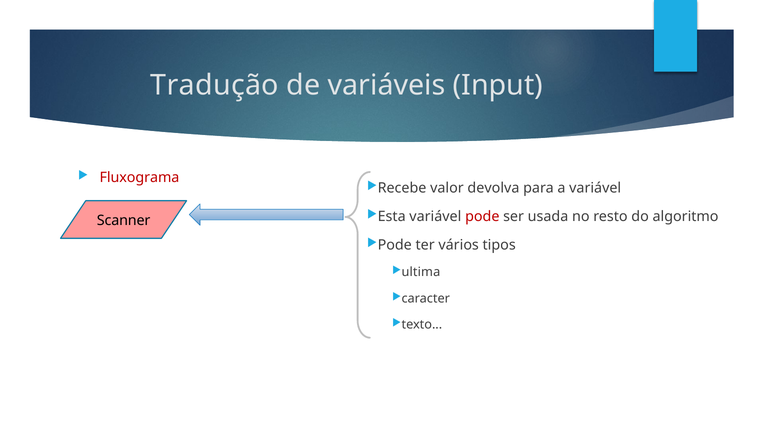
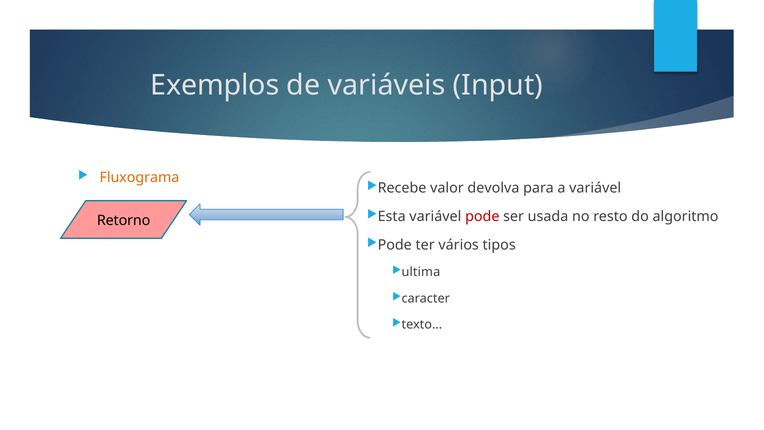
Tradução: Tradução -> Exemplos (215, 85)
Fluxograma colour: red -> orange (139, 177)
Scanner: Scanner -> Retorno (124, 220)
